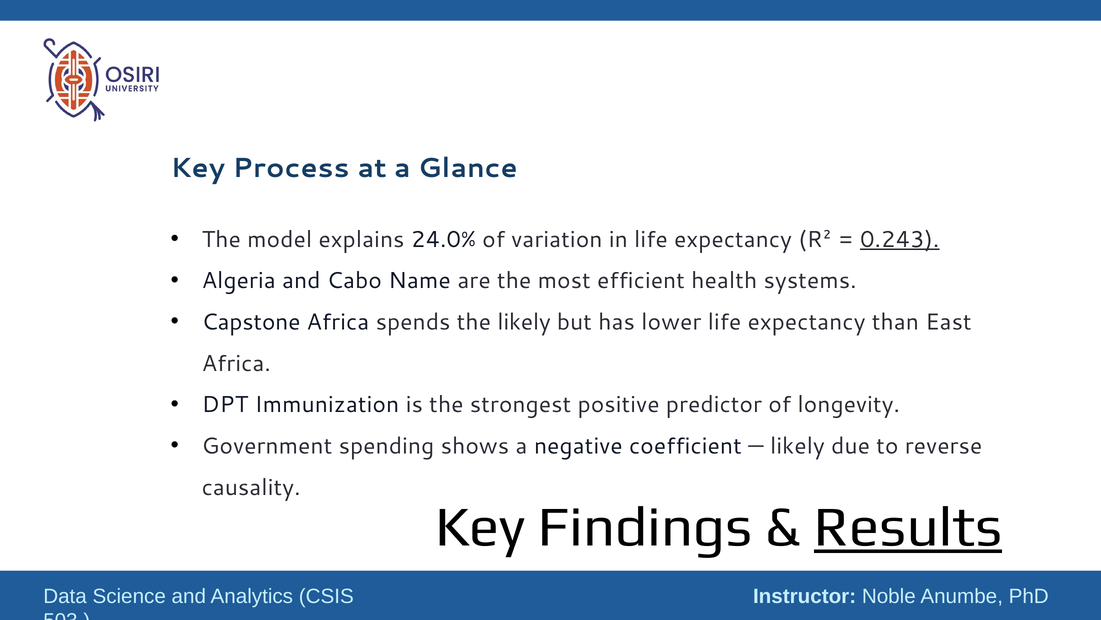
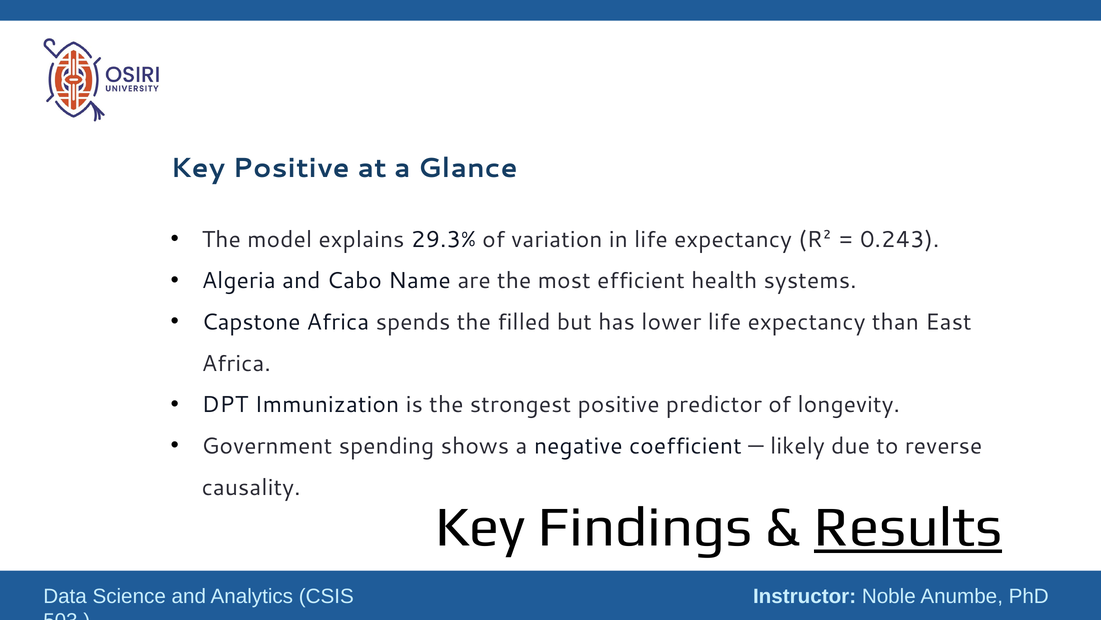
Key Process: Process -> Positive (291, 168)
24.0%: 24.0% -> 29.3% (443, 239)
0.243 underline: present -> none (900, 239)
the likely: likely -> filled (524, 322)
